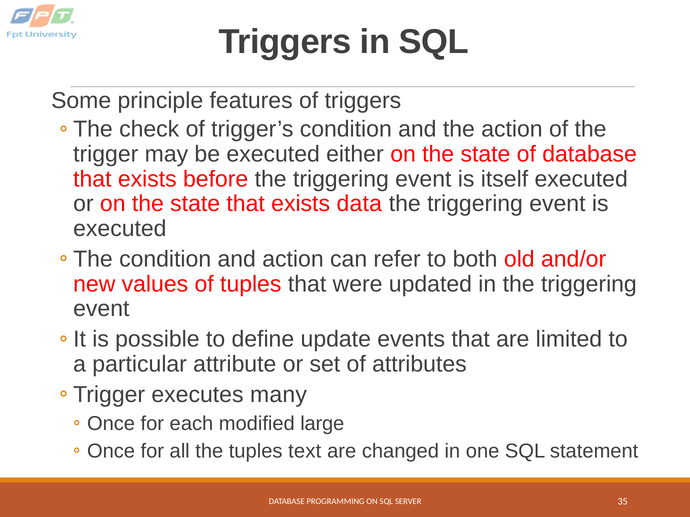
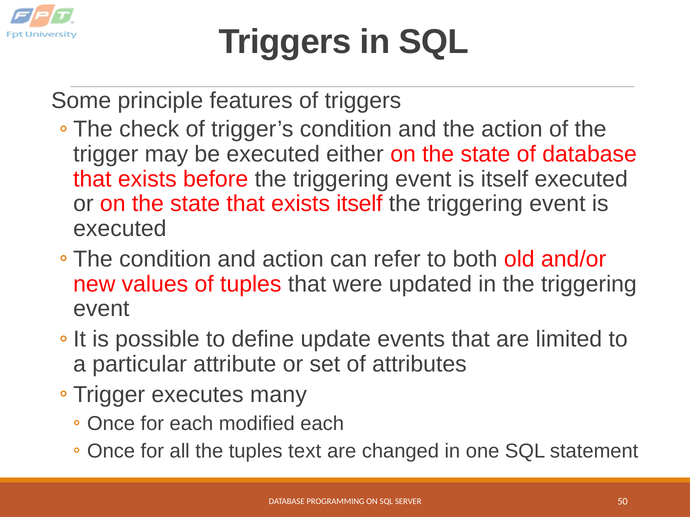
exists data: data -> itself (359, 204)
modified large: large -> each (322, 424)
35: 35 -> 50 (623, 502)
